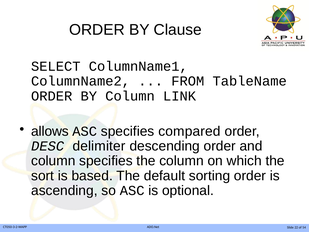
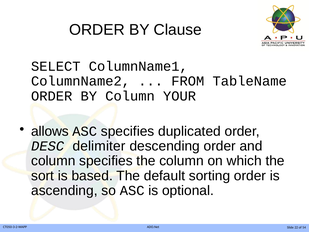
LINK: LINK -> YOUR (180, 96)
compared: compared -> duplicated (189, 131)
